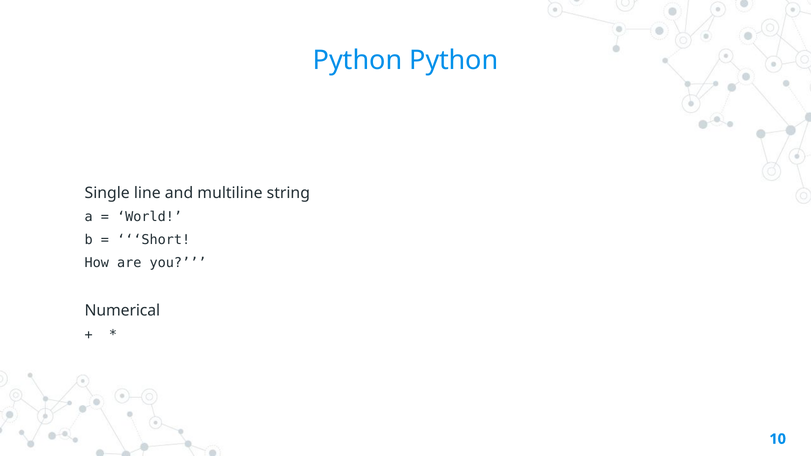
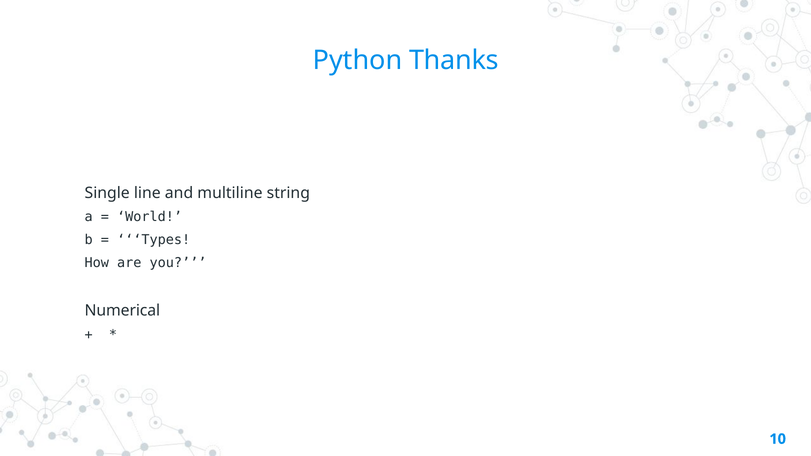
Python Python: Python -> Thanks (454, 60)
Short: Short -> Types (154, 240)
